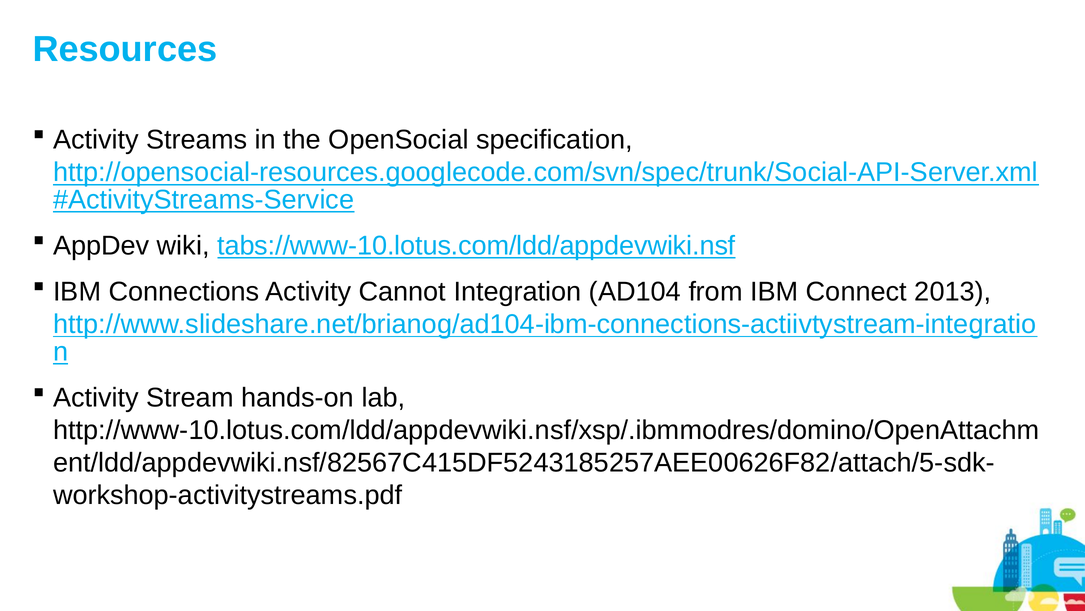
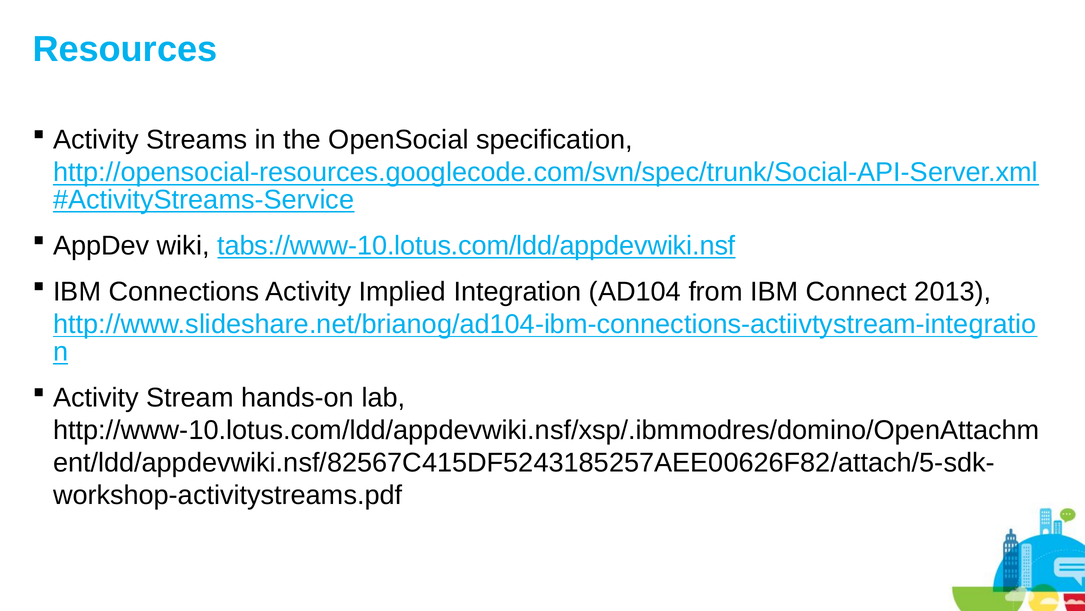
Cannot: Cannot -> Implied (402, 292)
